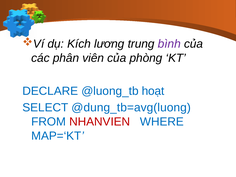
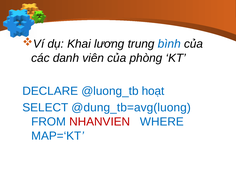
Kích: Kích -> Khai (79, 44)
bình colour: purple -> blue (169, 44)
phân: phân -> danh (66, 58)
